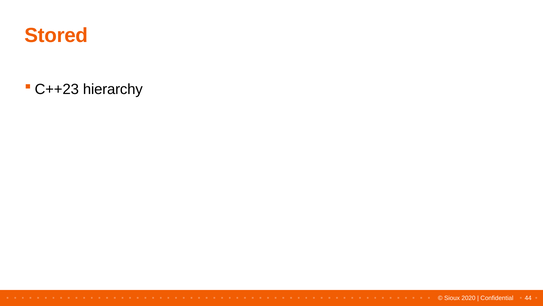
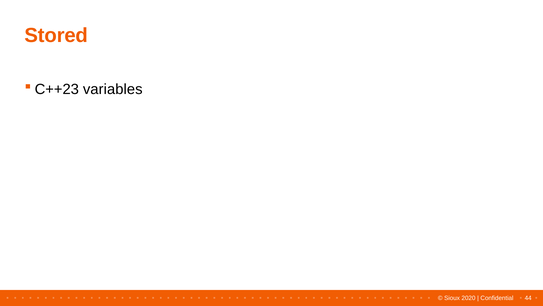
hierarchy: hierarchy -> variables (113, 89)
